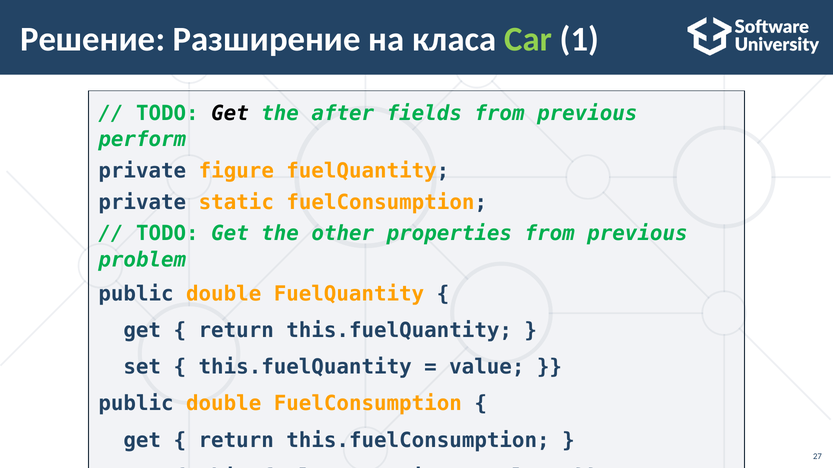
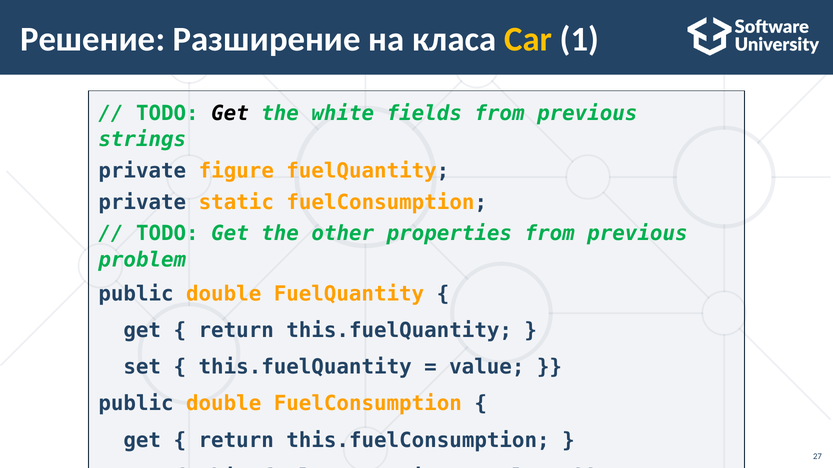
Car colour: light green -> yellow (528, 39)
after: after -> white (343, 113)
perform: perform -> strings (142, 140)
